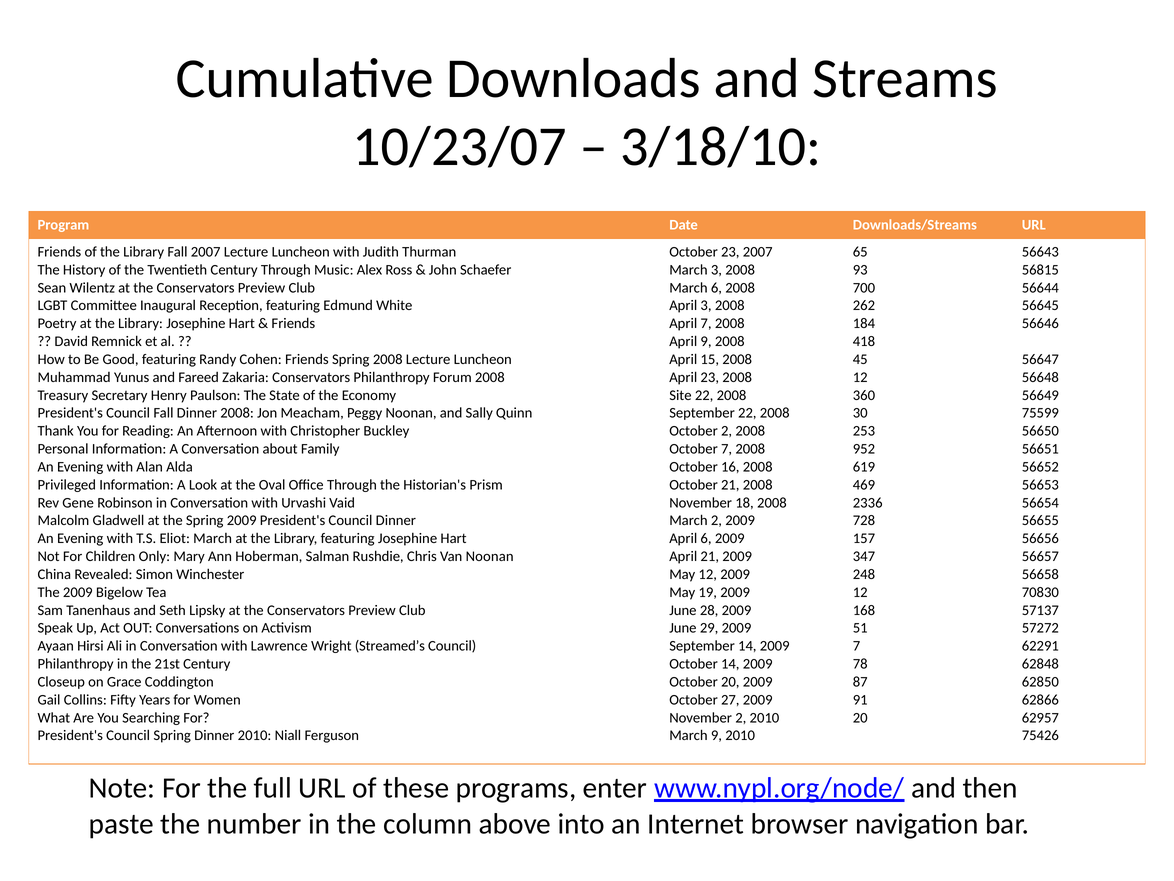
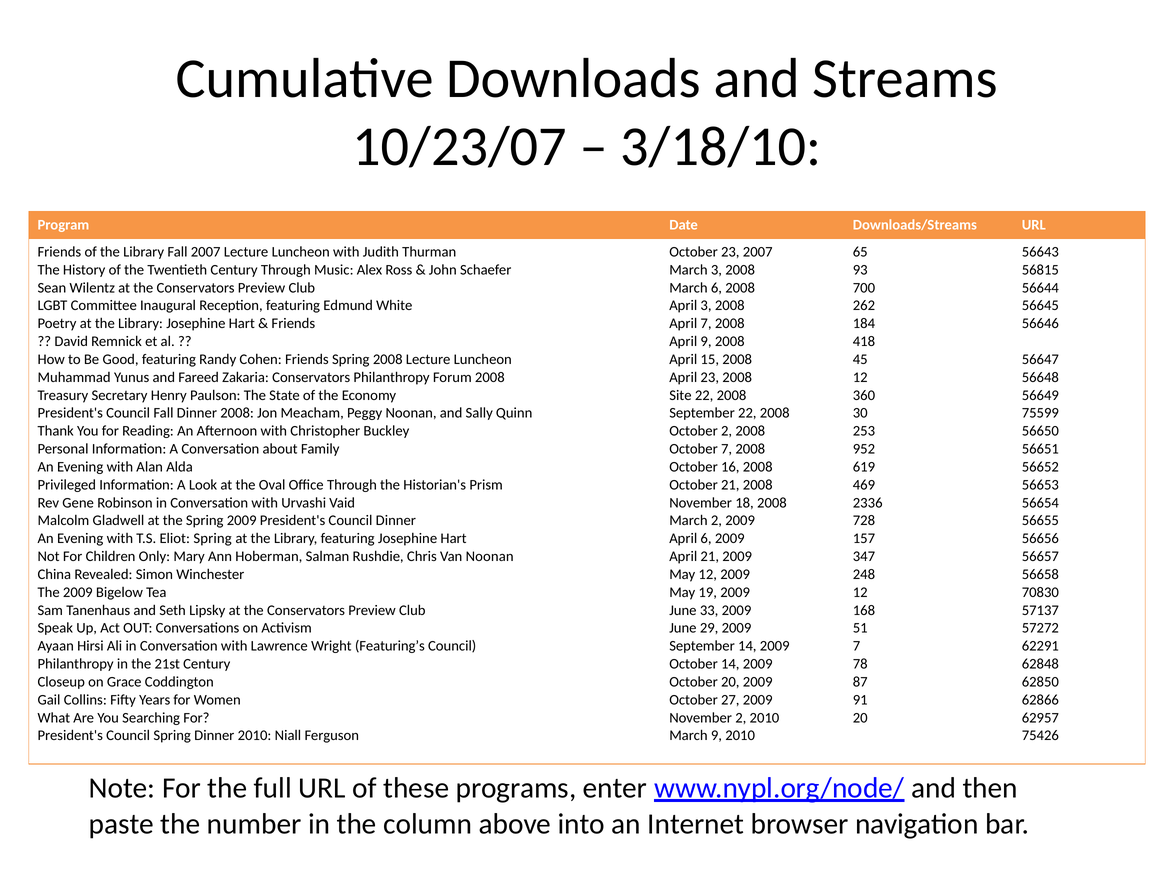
Eliot March: March -> Spring (213, 538)
28: 28 -> 33 (709, 610)
Streamed’s: Streamed’s -> Featuring’s (390, 646)
